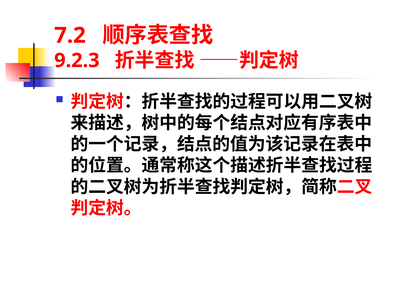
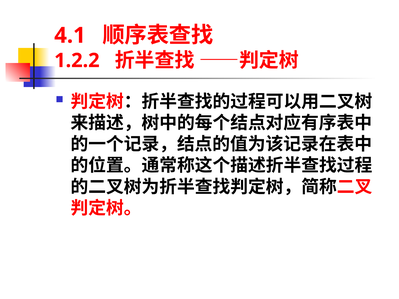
7.2: 7.2 -> 4.1 (70, 35)
9.2.3: 9.2.3 -> 1.2.2 (77, 61)
